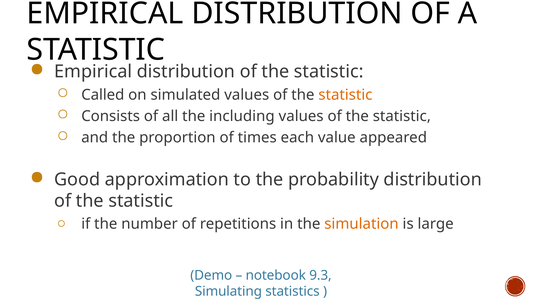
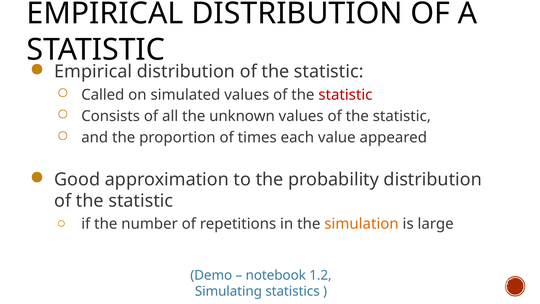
statistic colour: orange -> red (345, 95)
including: including -> unknown (242, 116)
9.3: 9.3 -> 1.2 (320, 275)
